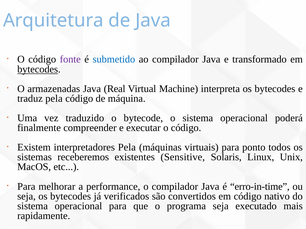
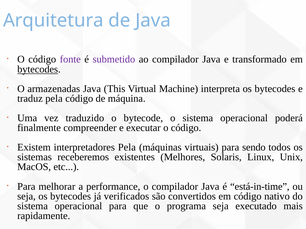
submetido colour: blue -> purple (114, 60)
Real: Real -> This (115, 89)
ponto: ponto -> sendo (254, 148)
Sensitive: Sensitive -> Melhores (183, 157)
erro-in-time: erro-in-time -> está-in-time (260, 187)
